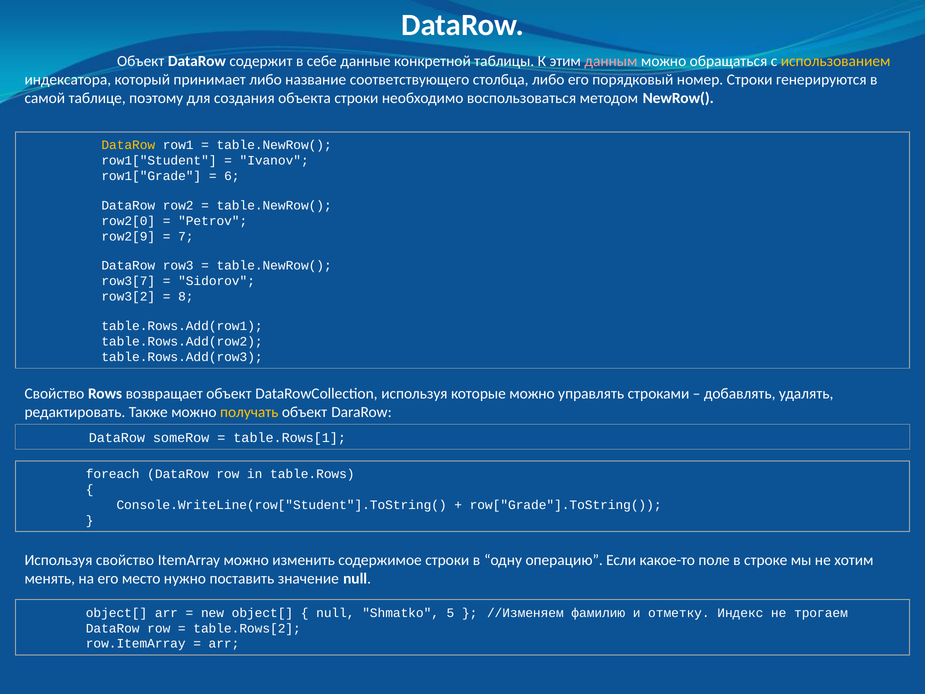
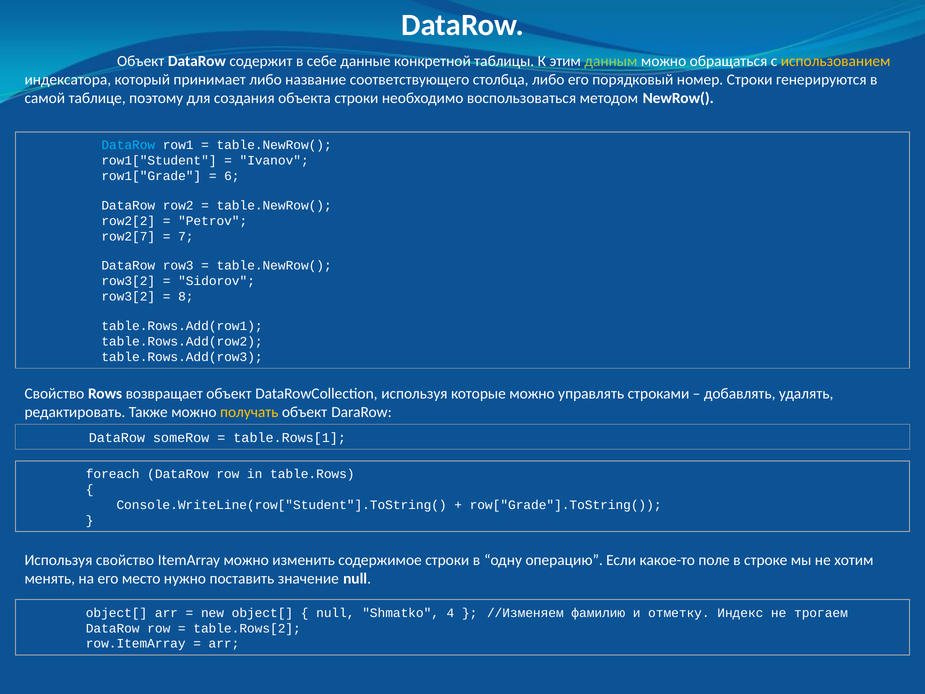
данным colour: pink -> light green (611, 61)
DataRow colour: yellow -> light blue (128, 145)
row2[0: row2[0 -> row2[2 (128, 221)
row2[9: row2[9 -> row2[7 (128, 236)
row3[7: row3[7 -> row3[2 (128, 281)
5: 5 -> 4 (450, 613)
